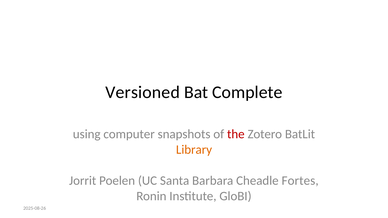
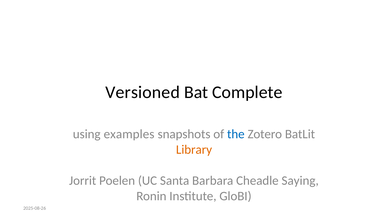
computer: computer -> examples (129, 134)
the colour: red -> blue (236, 134)
Fortes: Fortes -> Saying (300, 181)
